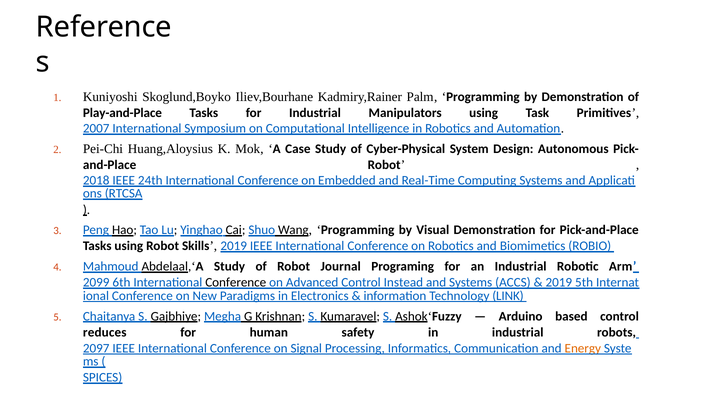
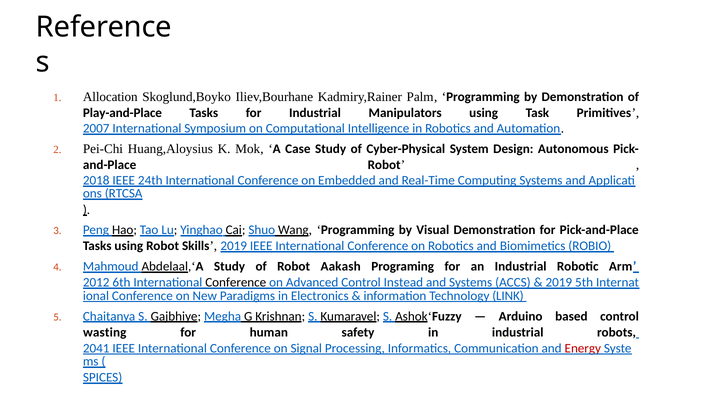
Kuniyoshi: Kuniyoshi -> Allocation (110, 97)
Journal: Journal -> Aakash (341, 267)
2099: 2099 -> 2012 (96, 283)
reduces: reduces -> wasting (105, 332)
2097: 2097 -> 2041 (96, 349)
Energy colour: orange -> red (583, 349)
